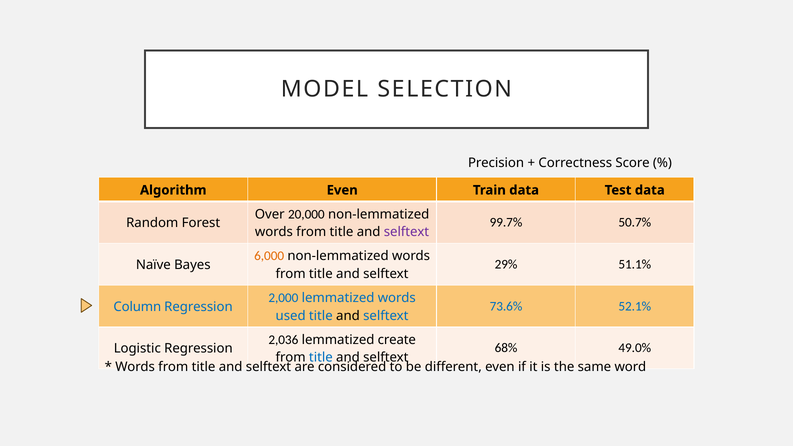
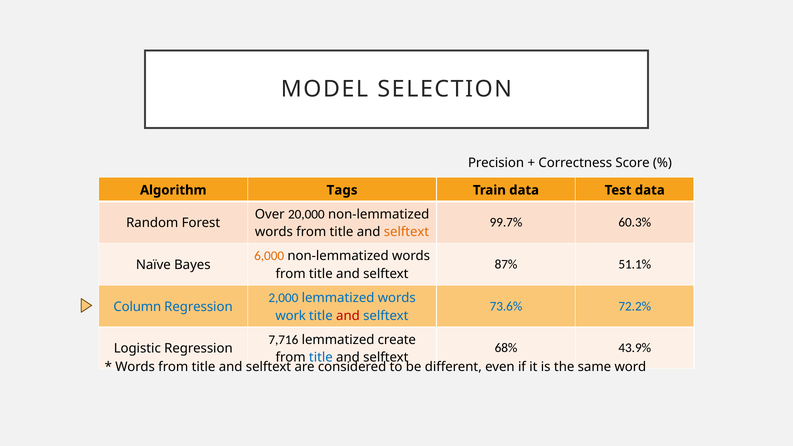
Algorithm Even: Even -> Tags (342, 190)
50.7%: 50.7% -> 60.3% (635, 223)
selftext colour: purple -> orange (406, 232)
29%: 29% -> 87% (506, 264)
52.1%: 52.1% -> 72.2% (635, 306)
used: used -> work (291, 316)
and colour: black -> red (348, 316)
2,036: 2,036 -> 7,716 (283, 340)
49.0%: 49.0% -> 43.9% (635, 348)
